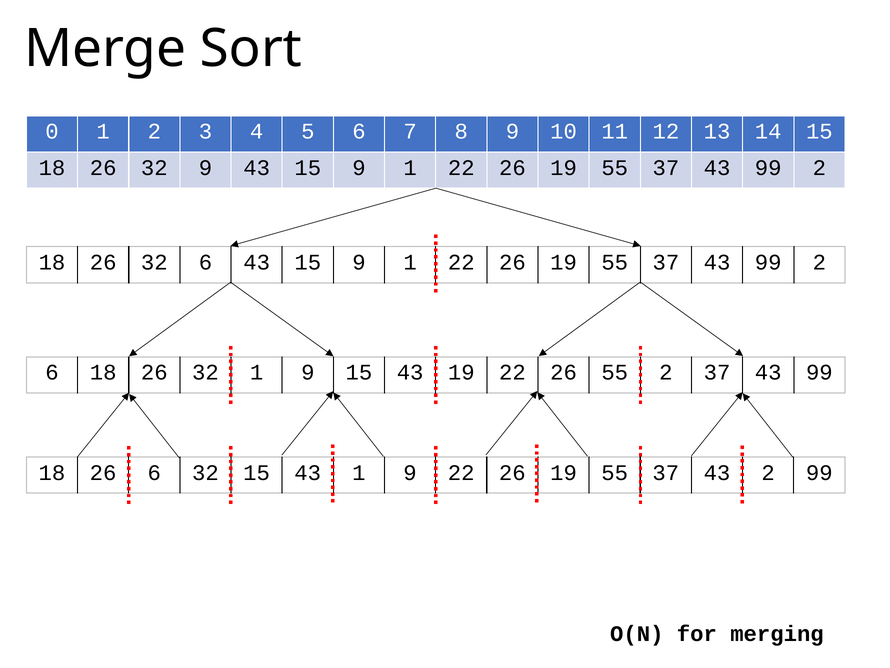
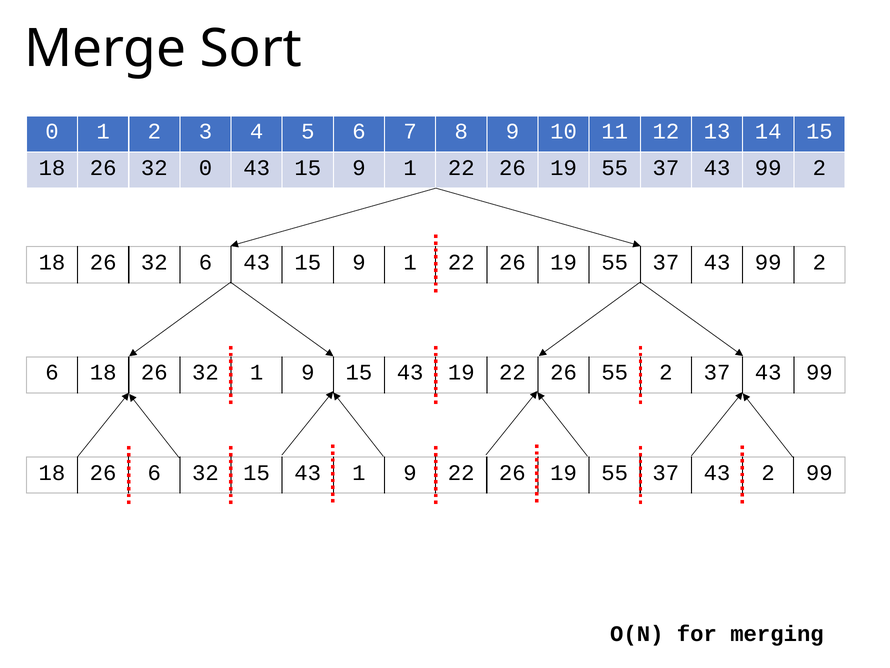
32 9: 9 -> 0 (205, 168)
